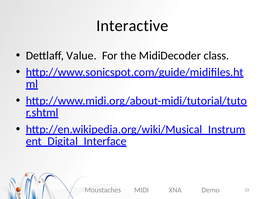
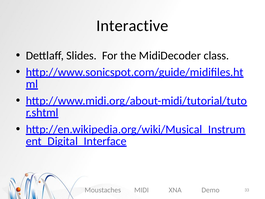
Value: Value -> Slides (82, 56)
